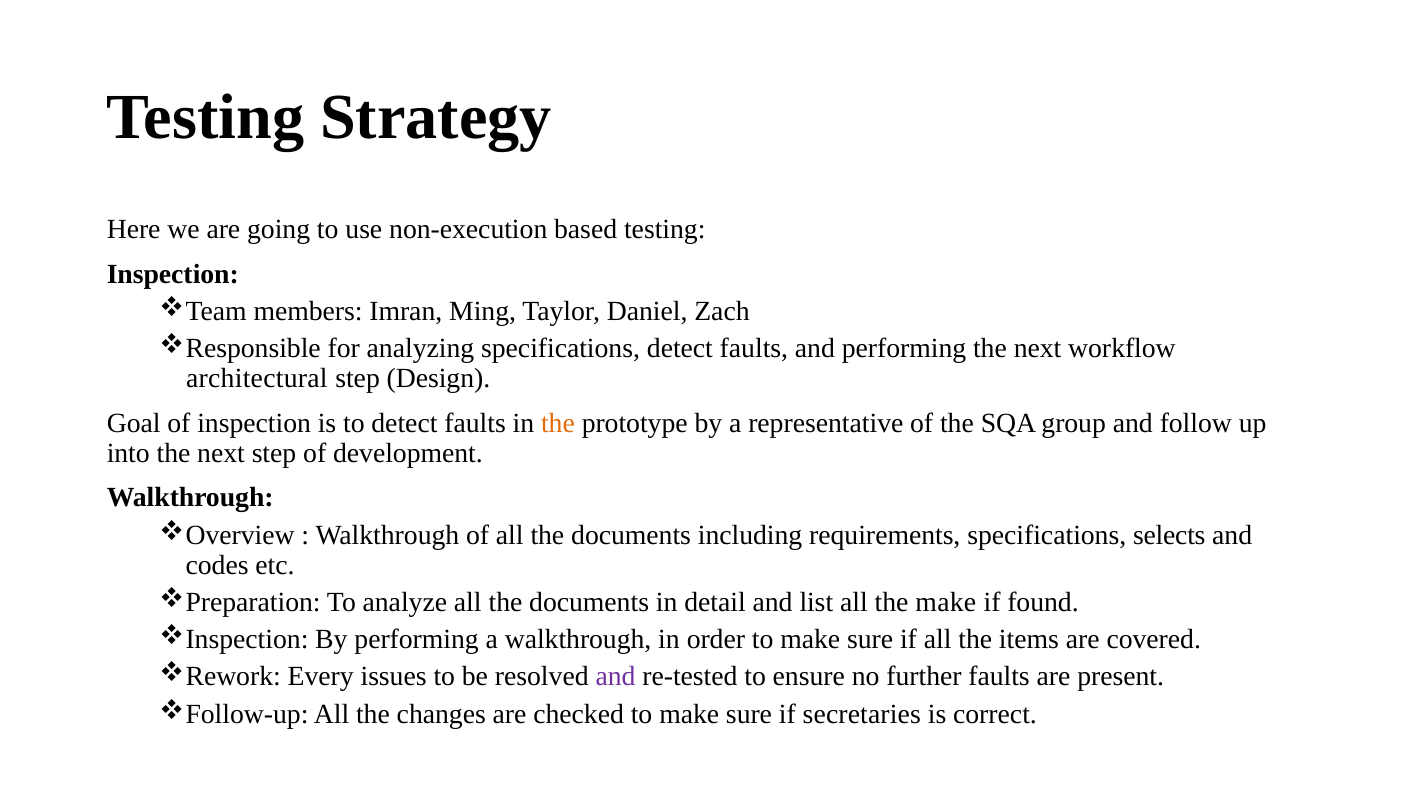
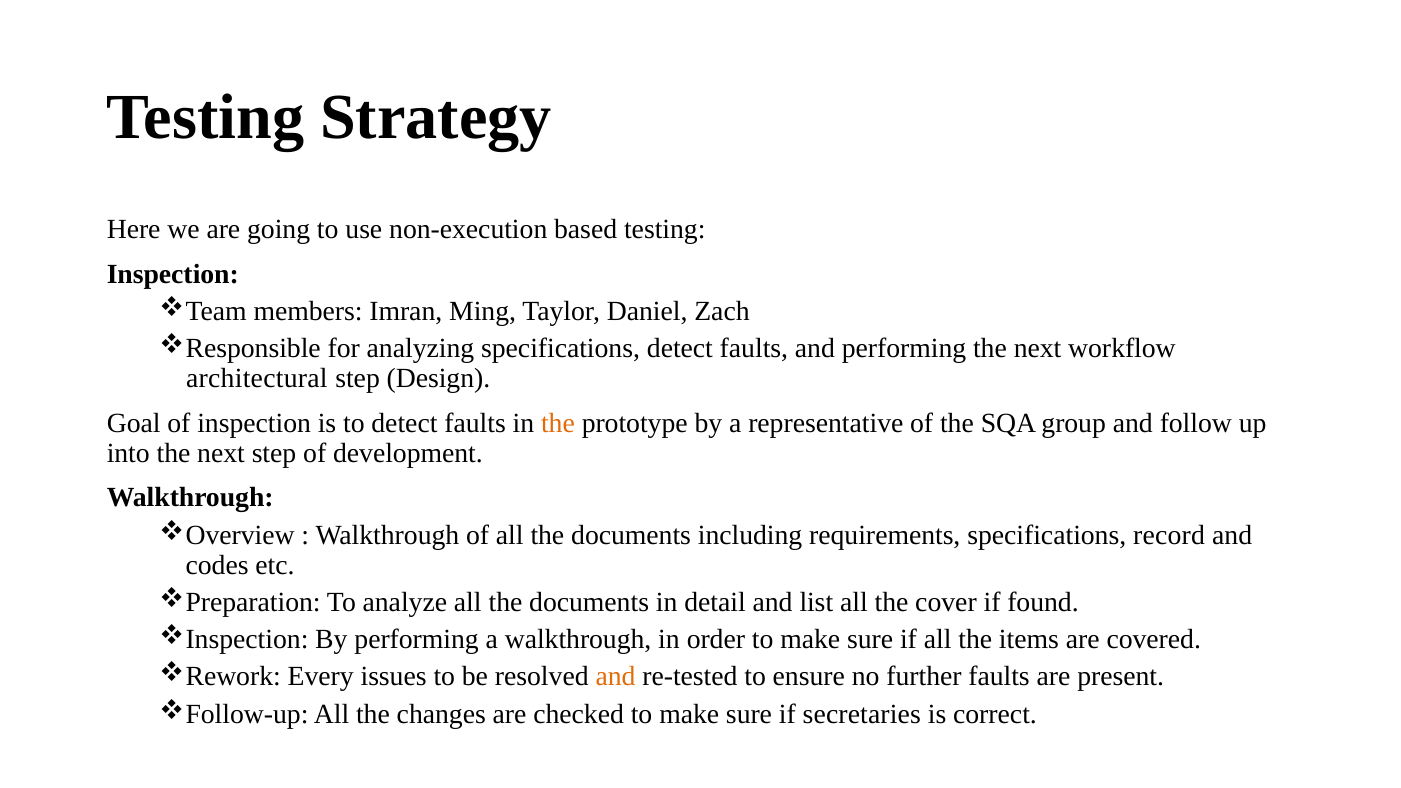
selects: selects -> record (1169, 535)
the make: make -> cover (946, 602)
and colour: purple -> orange (616, 677)
